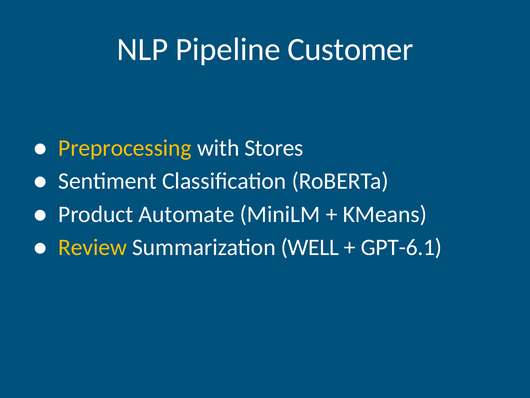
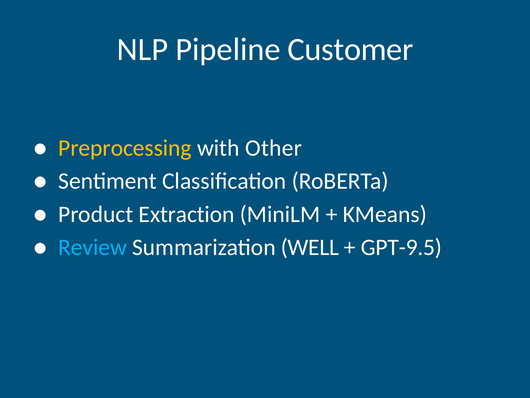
Stores: Stores -> Other (274, 148)
Automate: Automate -> Extraction (187, 214)
Review colour: yellow -> light blue (93, 247)
GPT-6.1: GPT-6.1 -> GPT-9.5 (401, 247)
